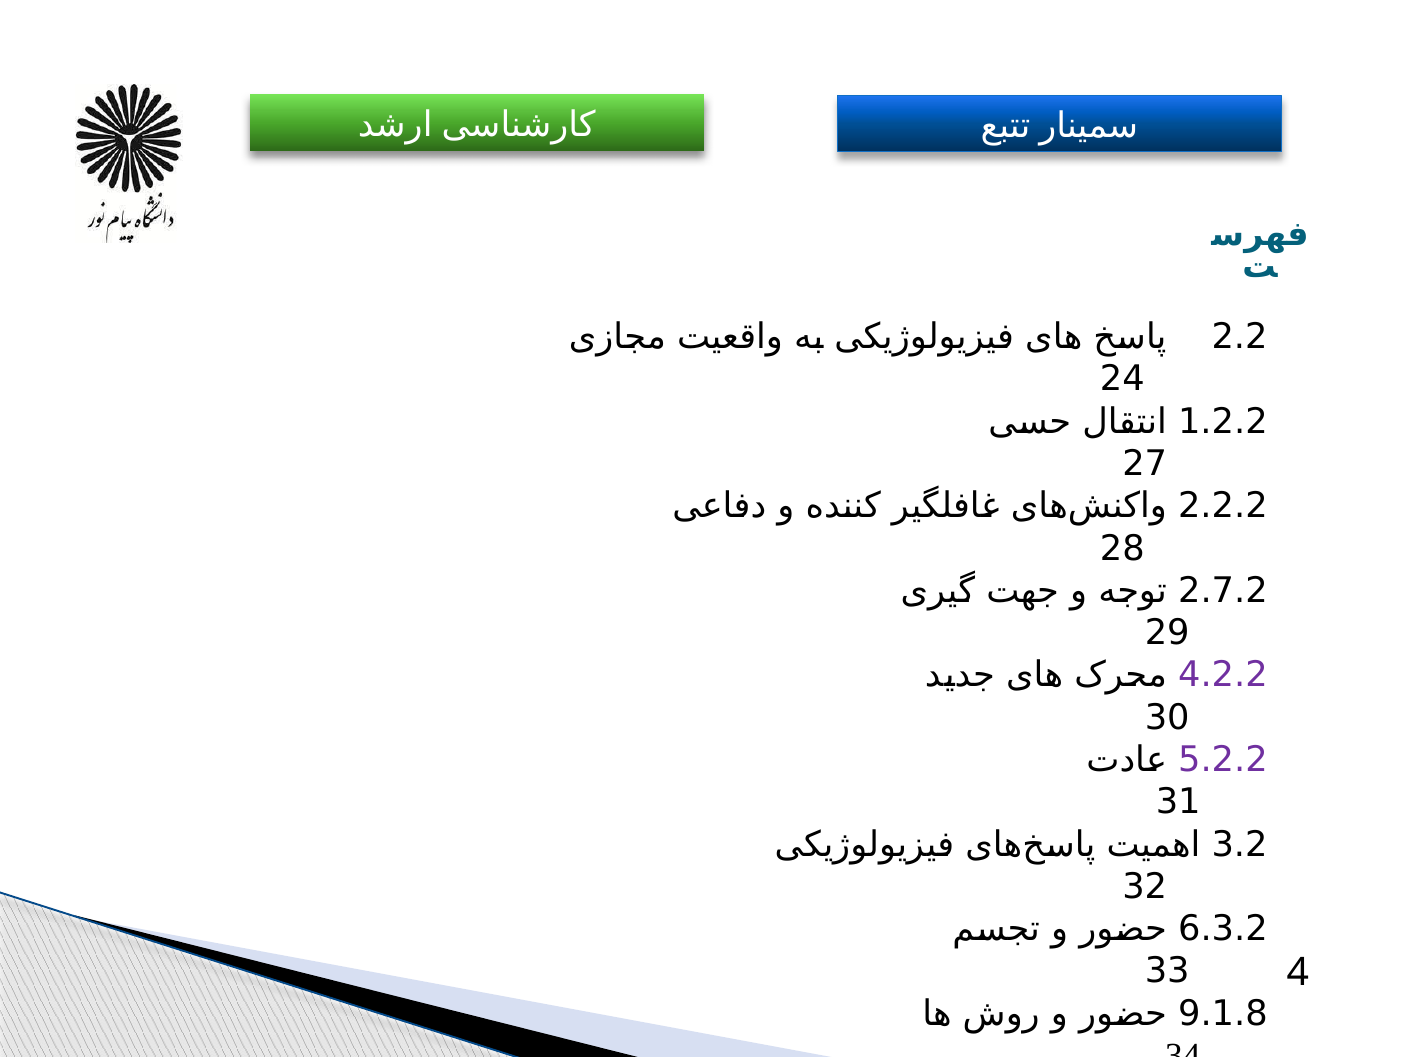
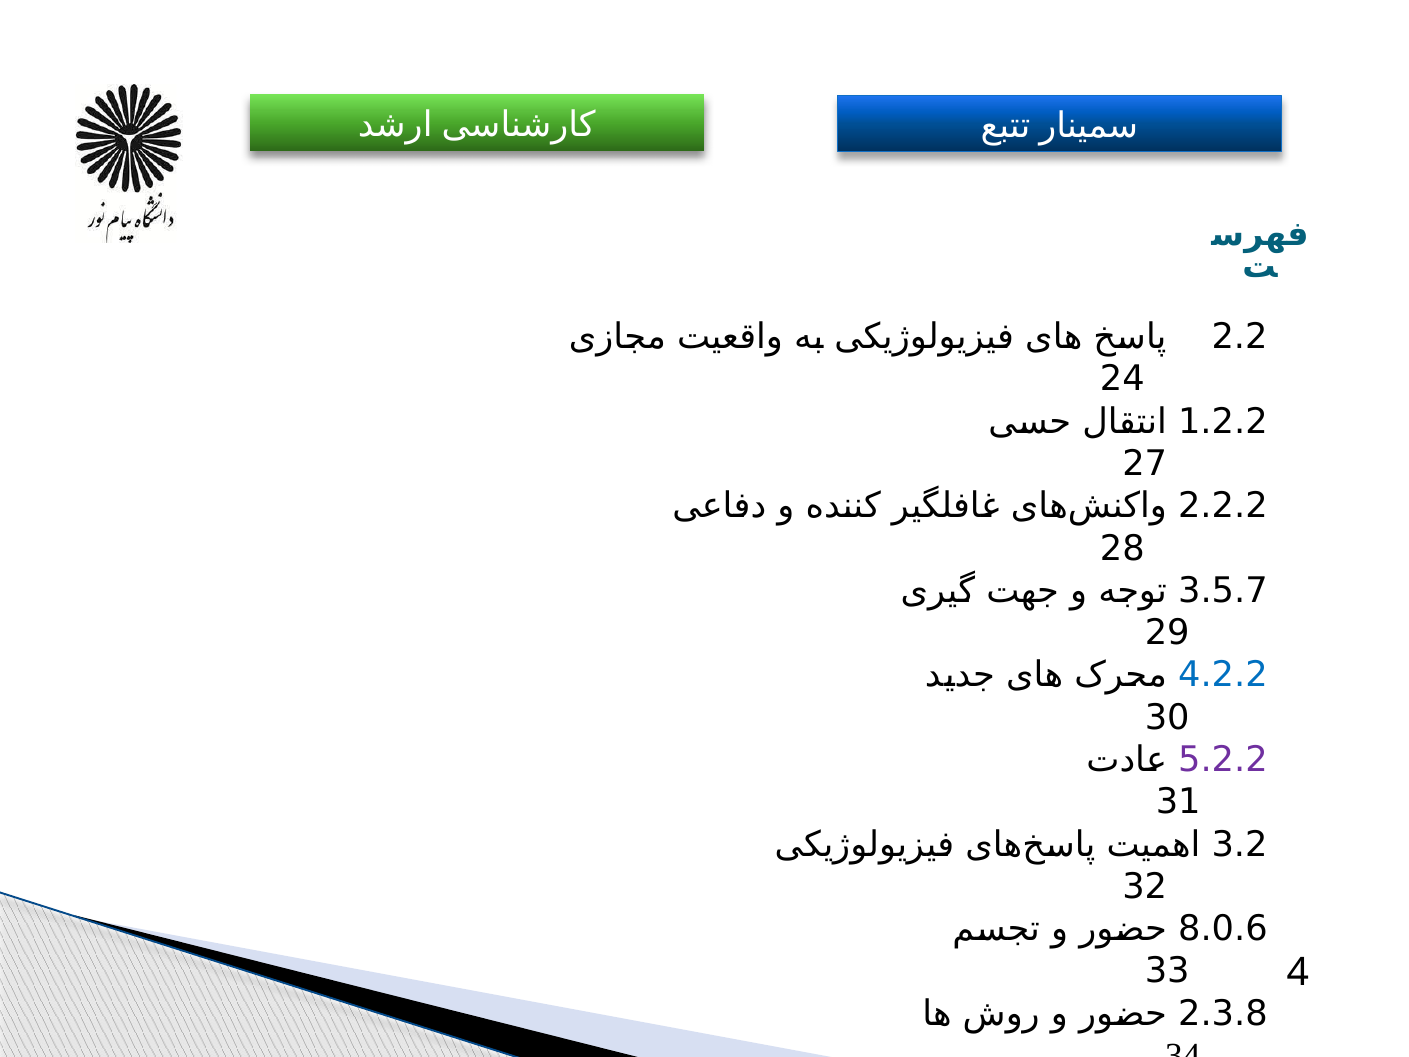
2.7.2: 2.7.2 -> 3.5.7 (1223, 591)
4.2.2 colour: purple -> blue (1223, 675)
6.3.2: 6.3.2 -> 8.0.6 (1223, 929)
9.1.8: 9.1.8 -> 2.3.8 (1223, 1013)
